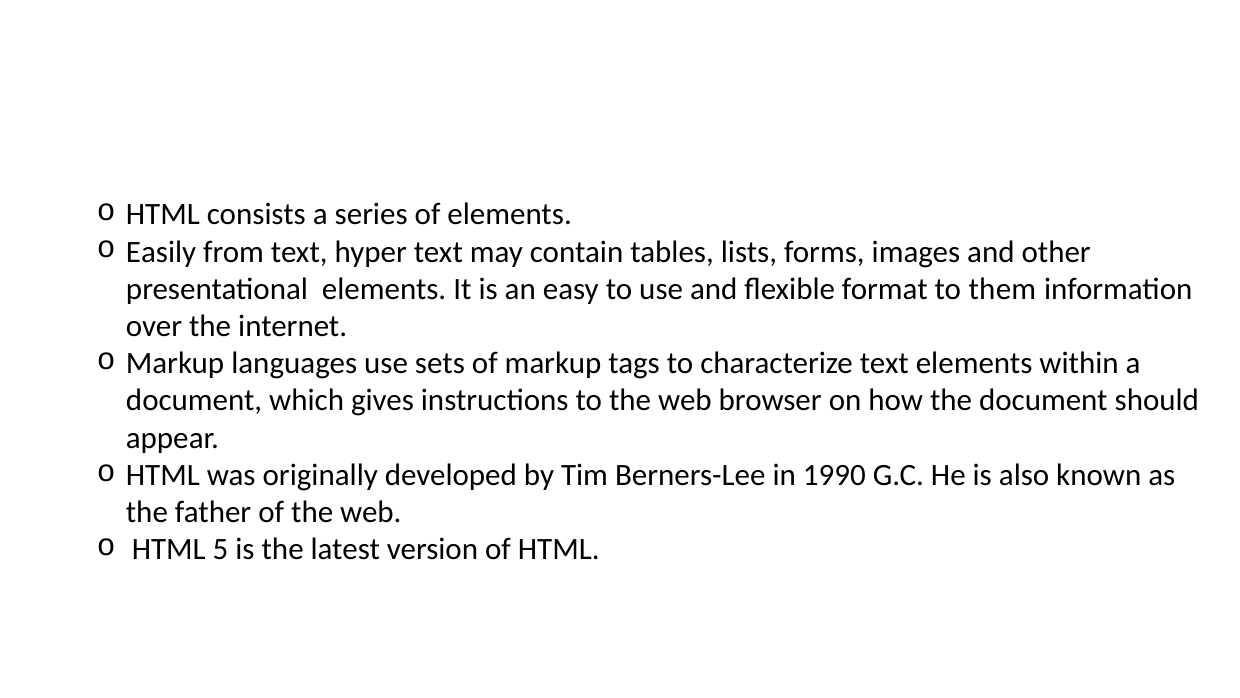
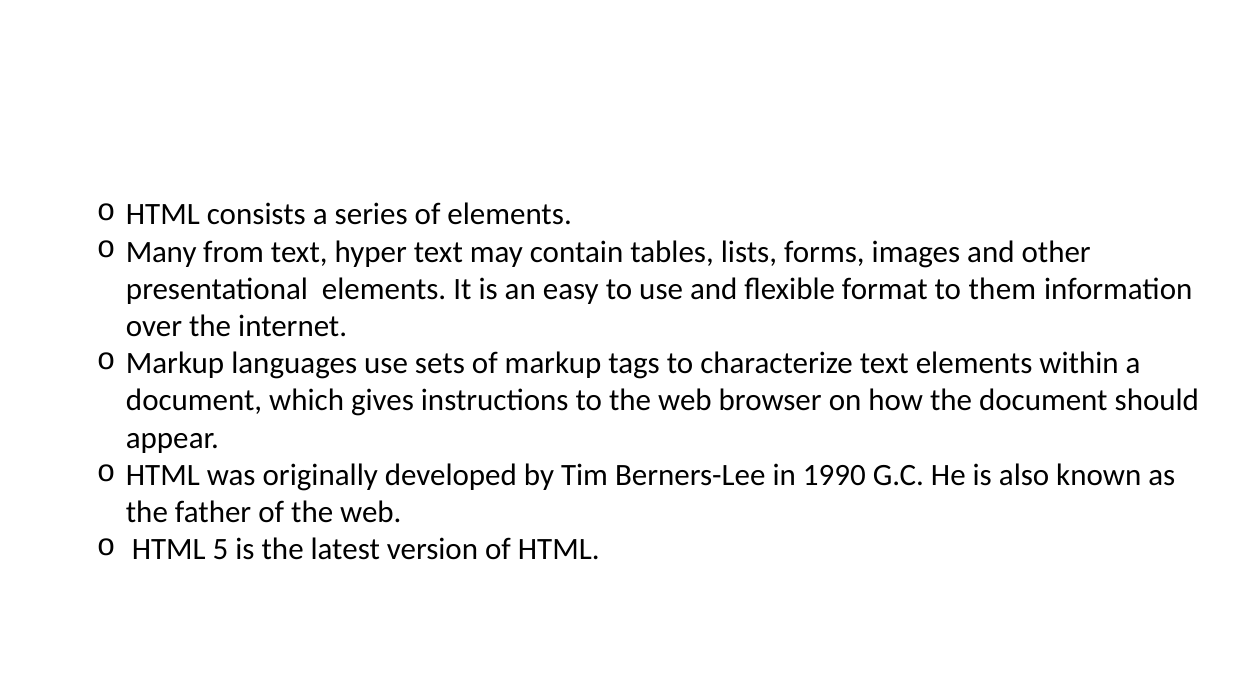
Easily: Easily -> Many (161, 252)
